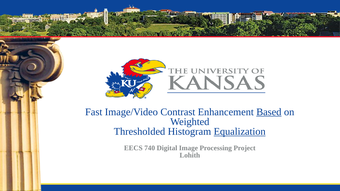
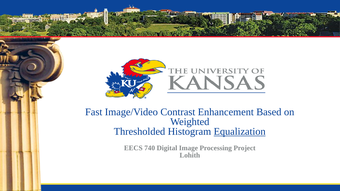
Based underline: present -> none (269, 112)
